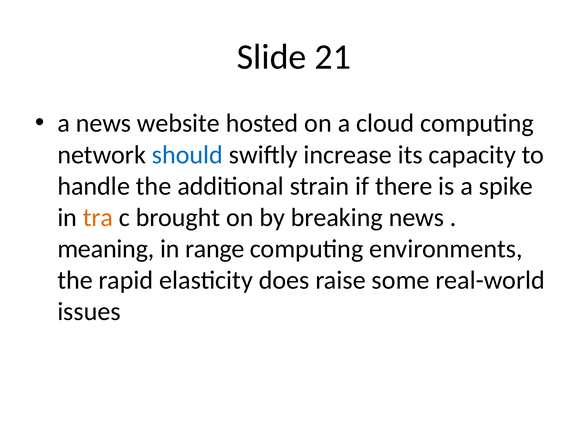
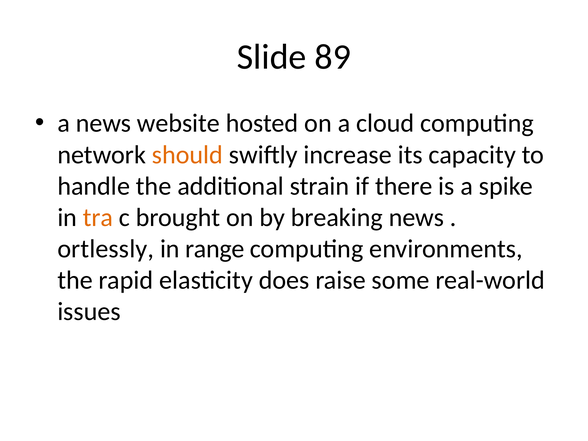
21: 21 -> 89 (333, 57)
should colour: blue -> orange (187, 155)
meaning: meaning -> ortlessly (106, 249)
